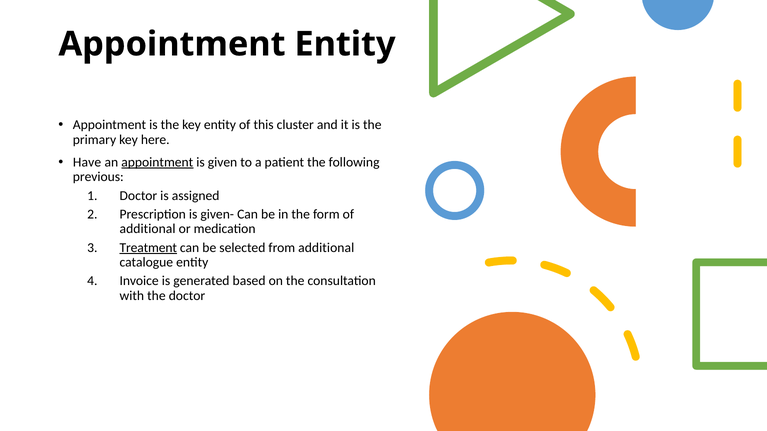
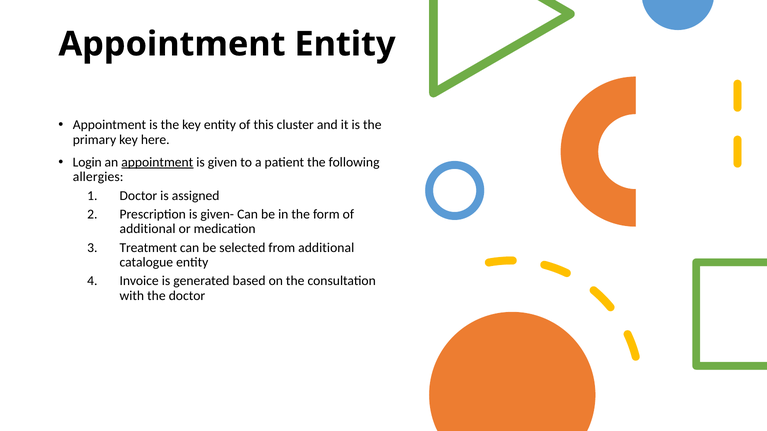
Have: Have -> Login (87, 162)
previous: previous -> allergies (98, 177)
Treatment underline: present -> none (148, 248)
